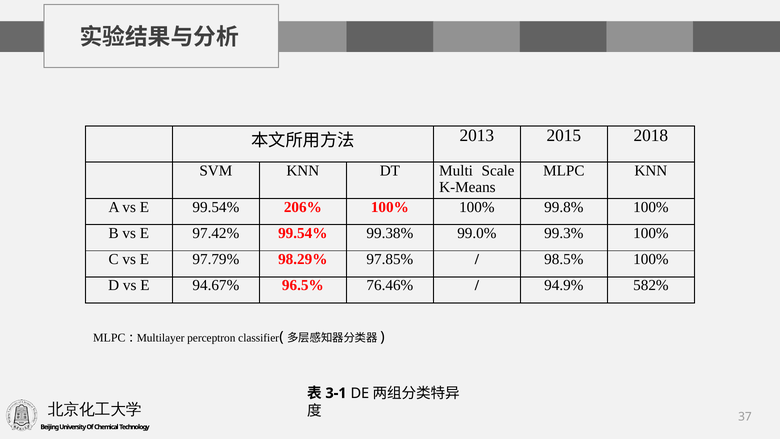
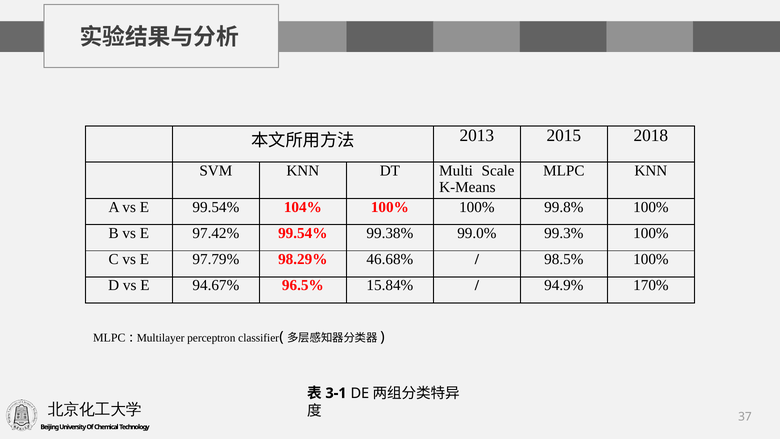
206%: 206% -> 104% (303, 207)
97.85%: 97.85% -> 46.68% (390, 259)
76.46%: 76.46% -> 15.84% (390, 285)
582%: 582% -> 170% (651, 285)
